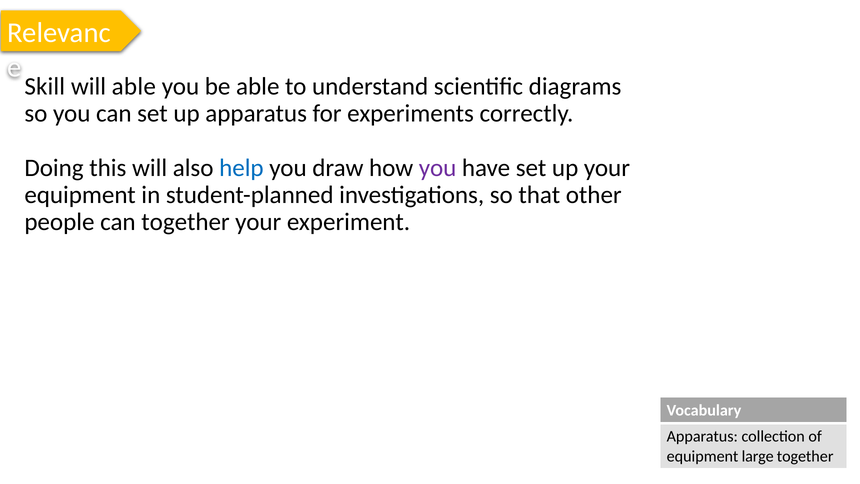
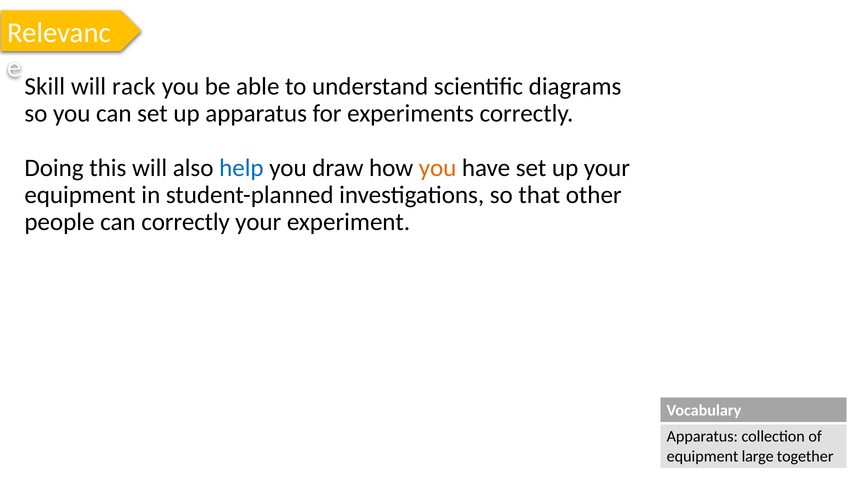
will able: able -> rack (134, 87)
you colour: purple -> orange (438, 168)
can together: together -> correctly (186, 222)
